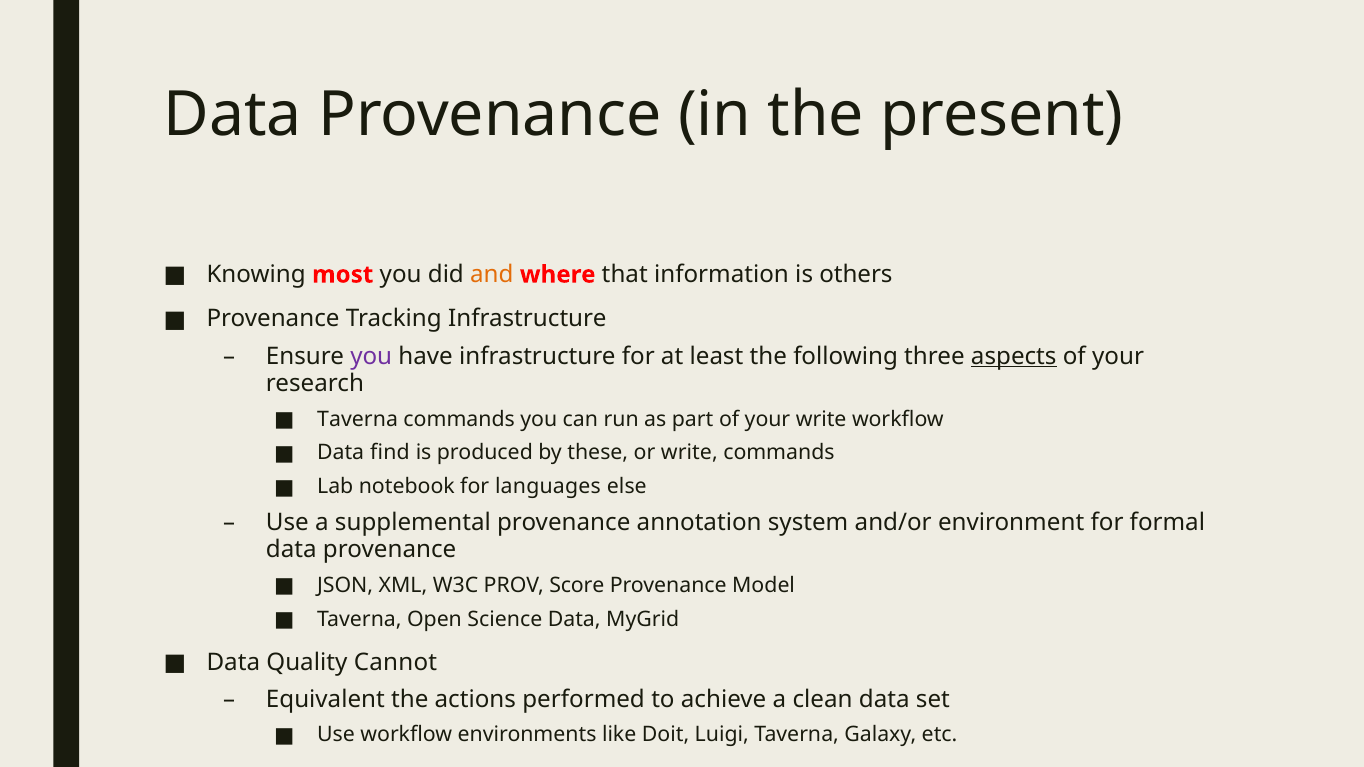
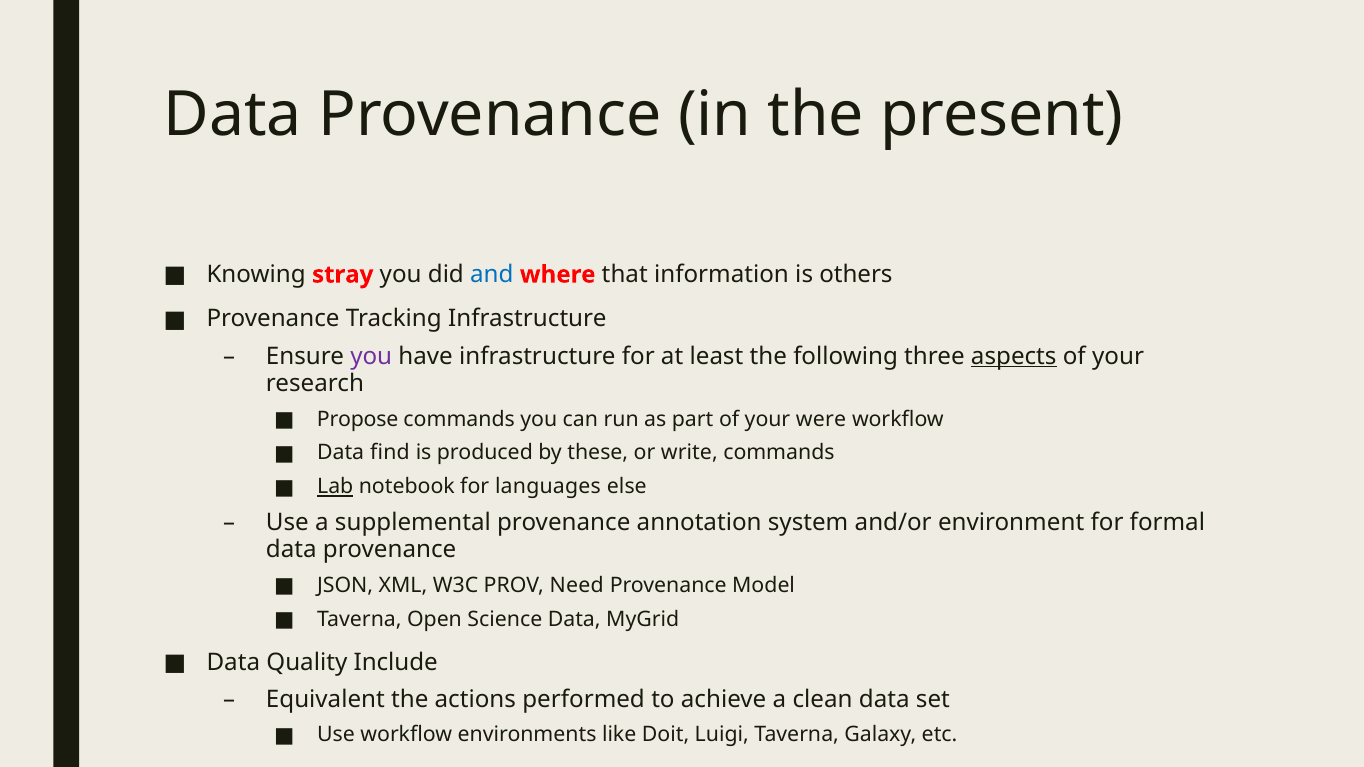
most: most -> stray (343, 275)
and colour: orange -> blue (492, 275)
Taverna: Taverna -> Propose (358, 419)
your write: write -> were (821, 419)
Lab underline: none -> present (335, 487)
Score: Score -> Need (577, 586)
Cannot: Cannot -> Include (396, 662)
